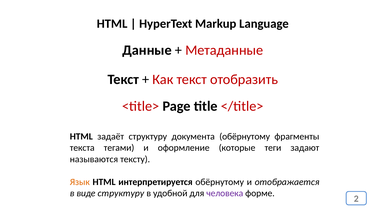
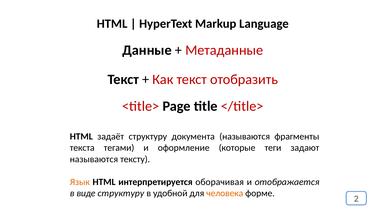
документа обёрнутому: обёрнутому -> называются (245, 137)
интерпретируется обёрнутому: обёрнутому -> оборачивая (220, 182)
человека colour: purple -> orange (225, 193)
